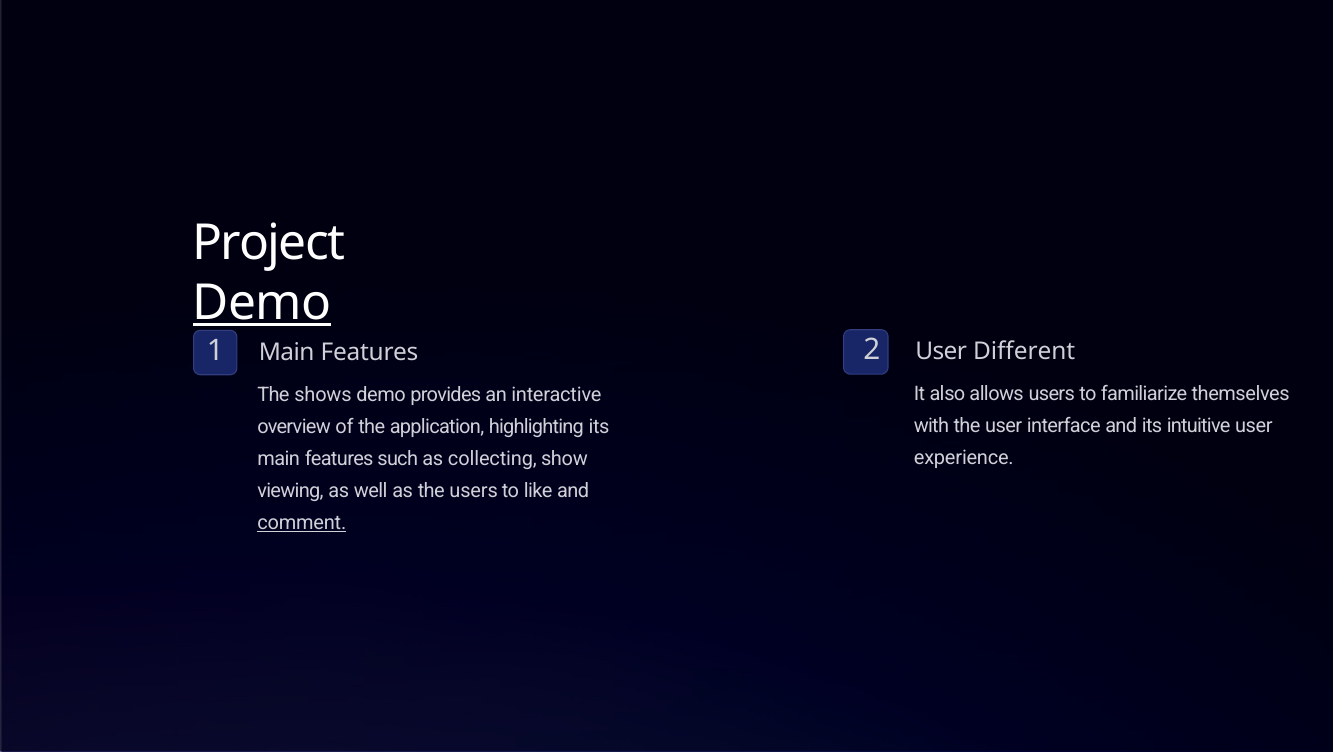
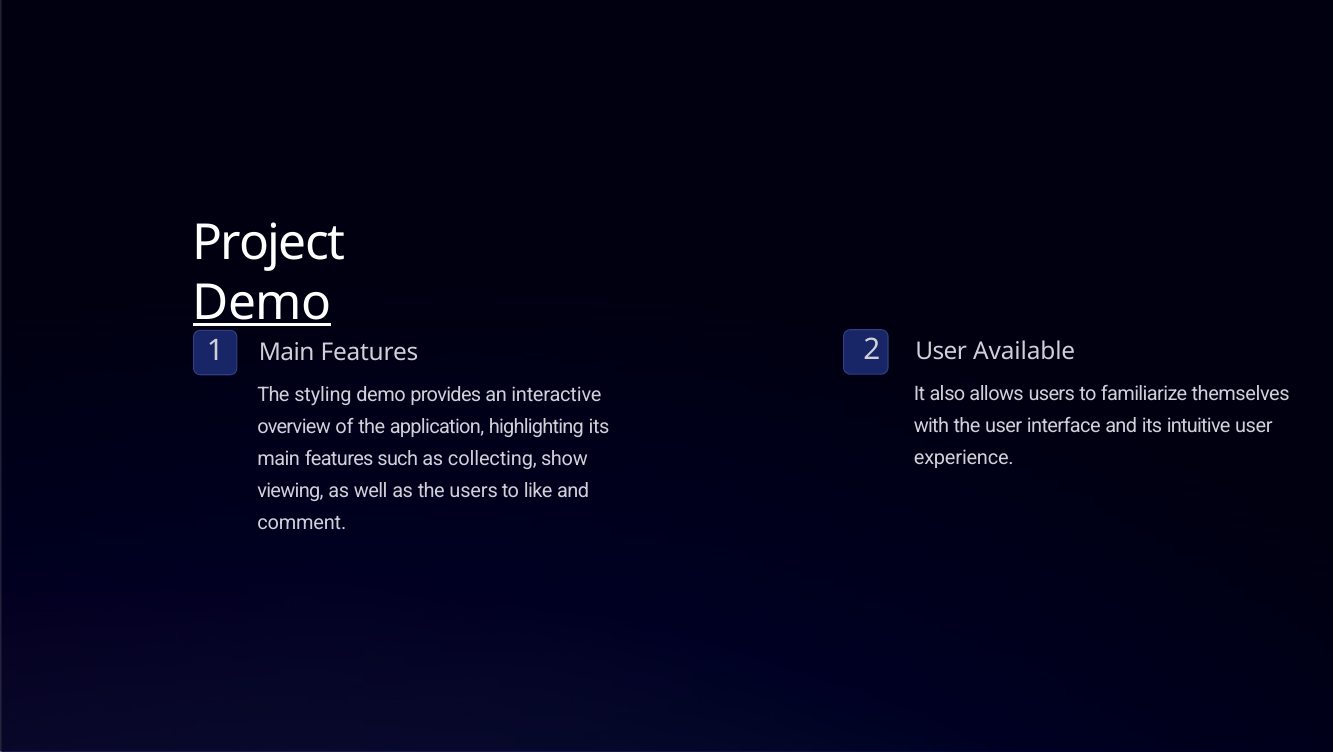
Different: Different -> Available (1024, 351)
shows: shows -> styling (323, 395)
comment underline: present -> none (302, 523)
